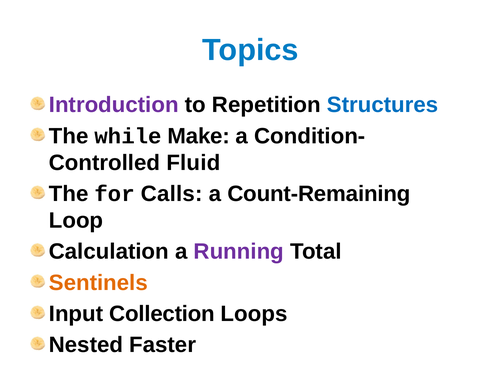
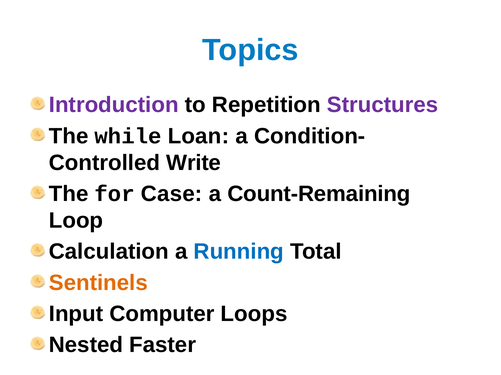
Structures colour: blue -> purple (383, 105)
Make: Make -> Loan (198, 136)
Fluid: Fluid -> Write (194, 163)
Calls: Calls -> Case (172, 194)
Running colour: purple -> blue (239, 252)
Collection: Collection -> Computer (162, 314)
